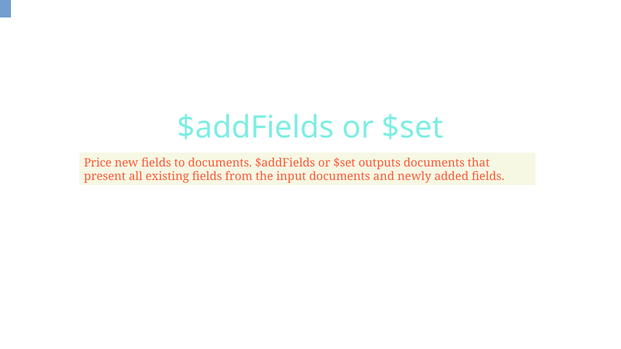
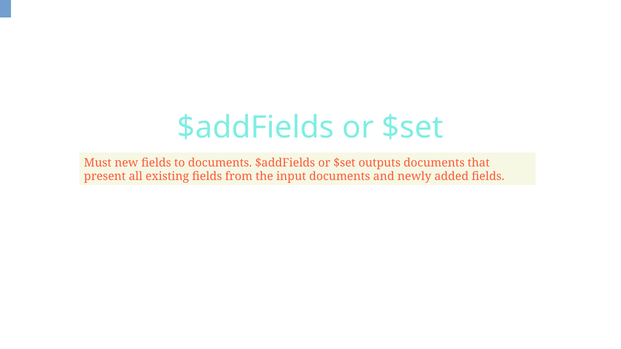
Price: Price -> Must (98, 163)
